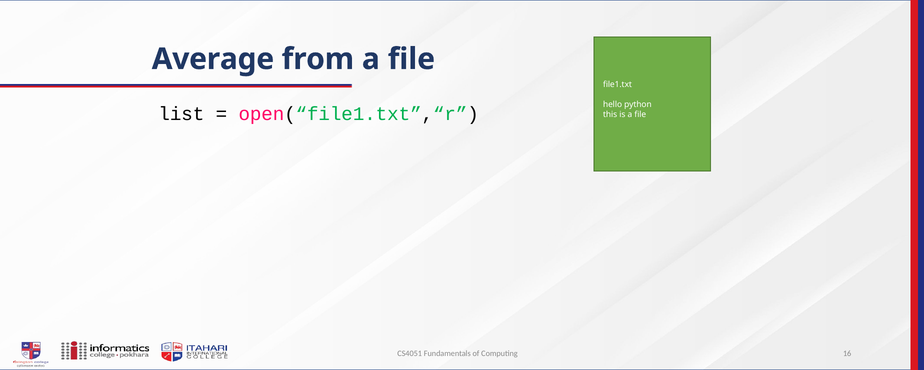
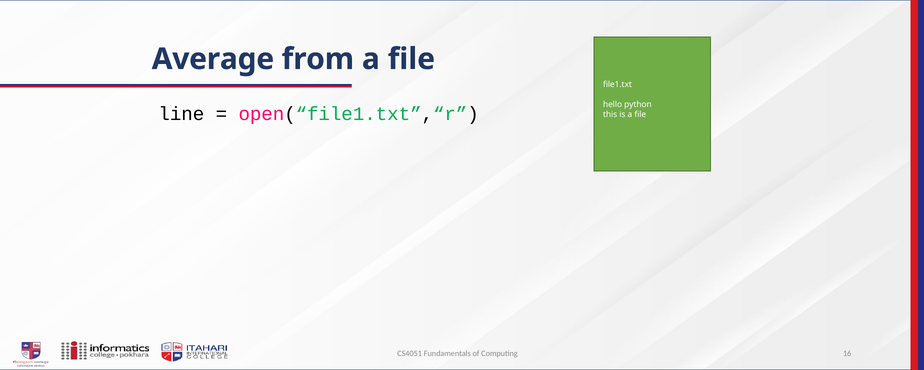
list: list -> line (181, 114)
